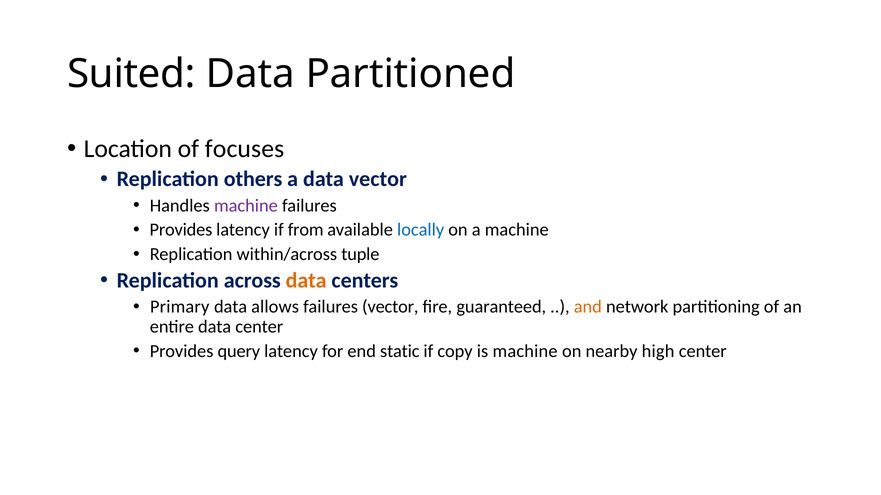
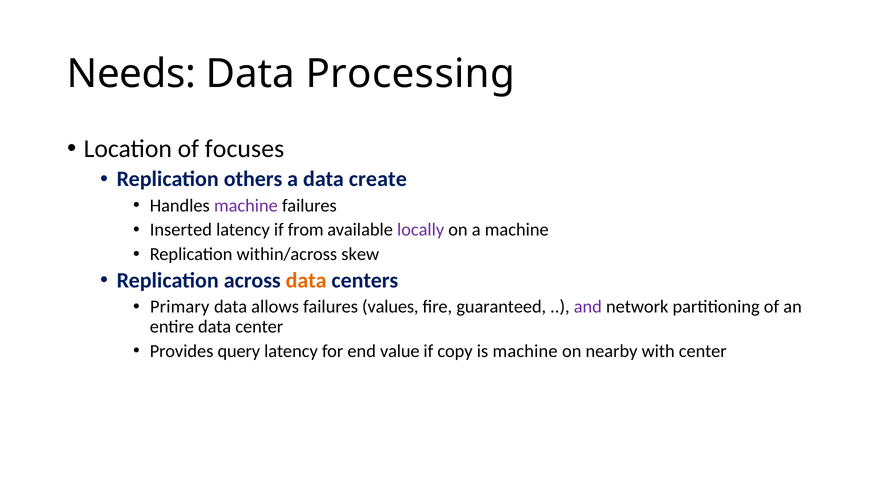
Suited: Suited -> Needs (131, 74)
Partitioned: Partitioned -> Processing (410, 74)
data vector: vector -> create (378, 179)
Provides: Provides -> Inserted (181, 230)
locally colour: blue -> purple (421, 230)
tuple: tuple -> skew (360, 255)
failures vector: vector -> values (390, 307)
and colour: orange -> purple (588, 307)
static: static -> value (400, 351)
high: high -> with (658, 351)
